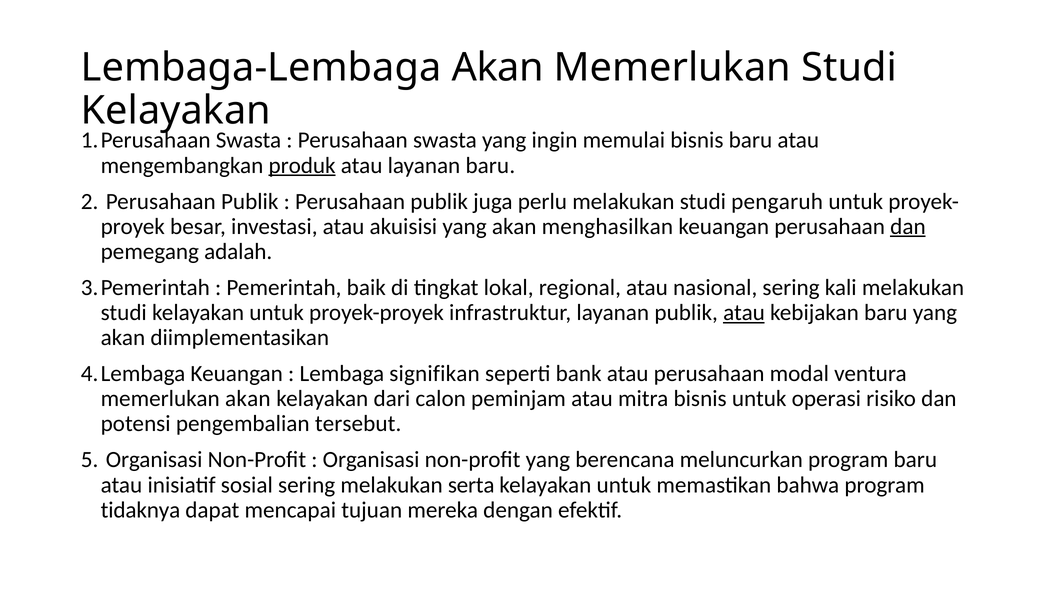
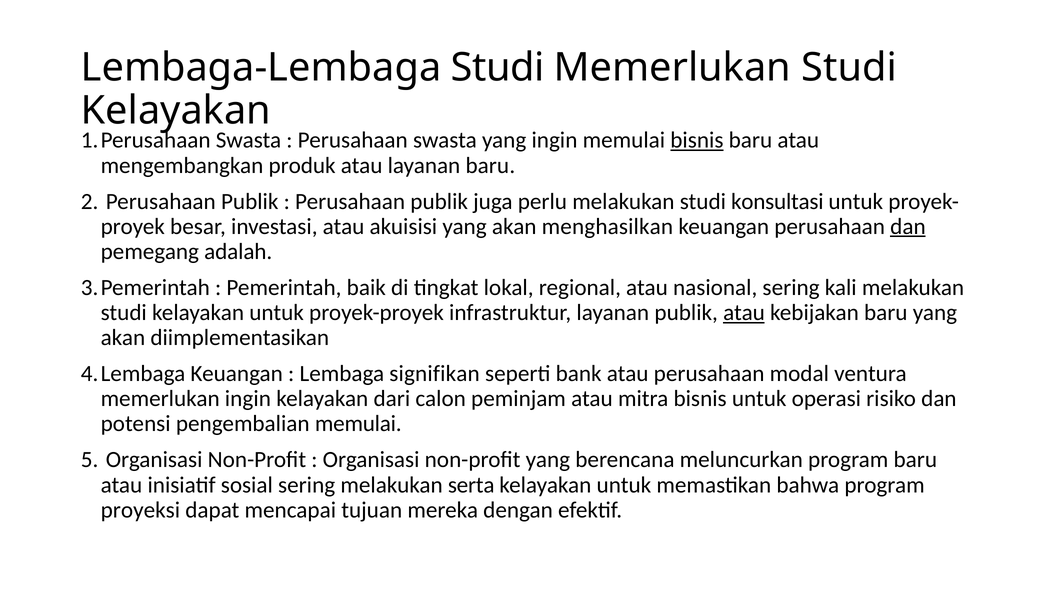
Lembaga-Lembaga Akan: Akan -> Studi (498, 68)
bisnis underline: none -> present (697, 140)
produk underline: present -> none (302, 165)
pengaruh: pengaruh -> konsultasi (777, 202)
memerlukan akan: akan -> ingin (248, 399)
pengembalian tersebut: tersebut -> memulai (358, 424)
tidaknya: tidaknya -> proyeksi (140, 510)
